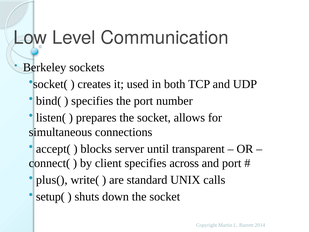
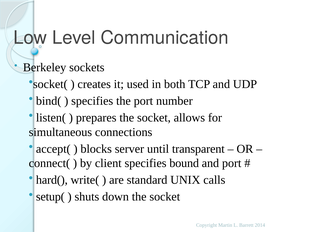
across: across -> bound (184, 163)
plus(: plus( -> hard( (52, 180)
